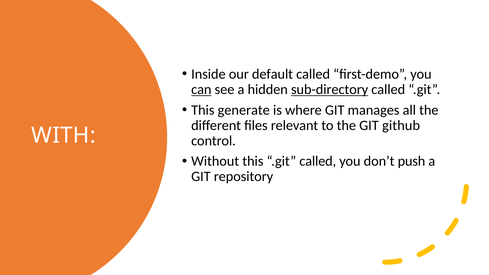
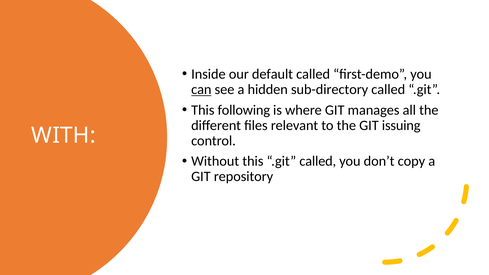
sub-directory underline: present -> none (330, 90)
generate: generate -> following (244, 110)
github: github -> issuing (401, 125)
push: push -> copy (411, 161)
